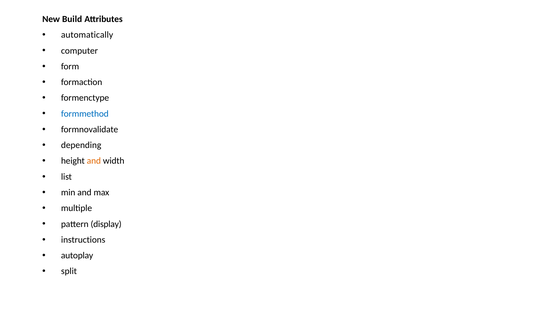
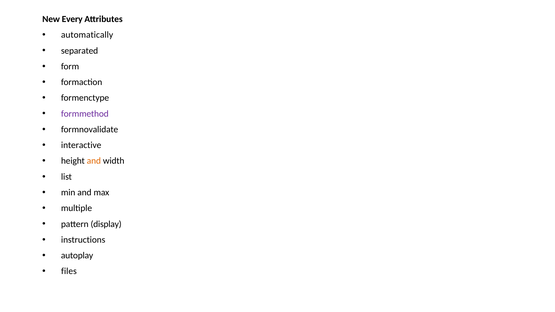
Build: Build -> Every (72, 19)
computer: computer -> separated (80, 51)
formmethod colour: blue -> purple (85, 114)
depending: depending -> interactive (81, 145)
split: split -> files (69, 271)
